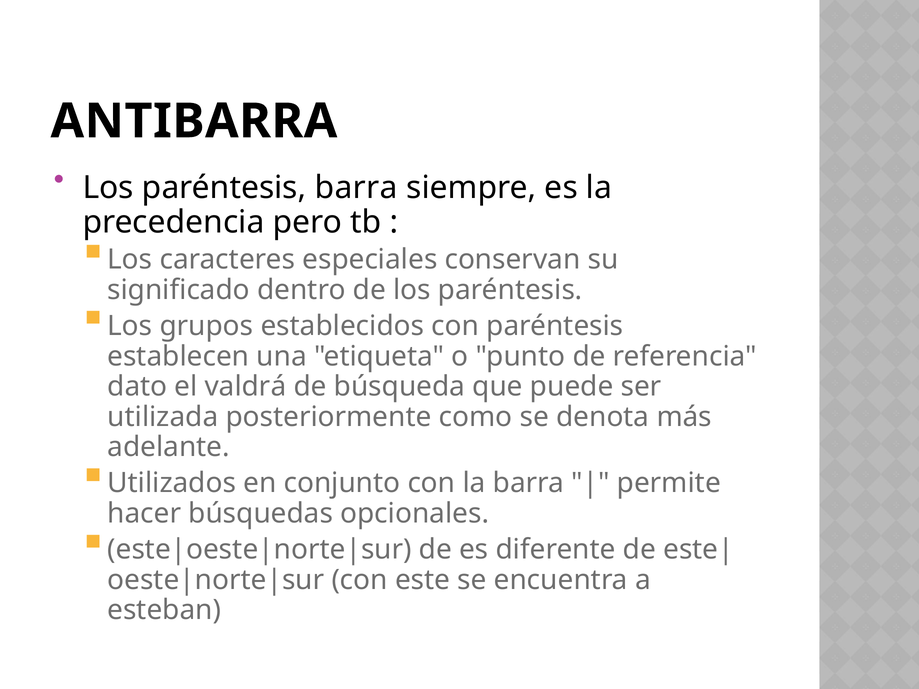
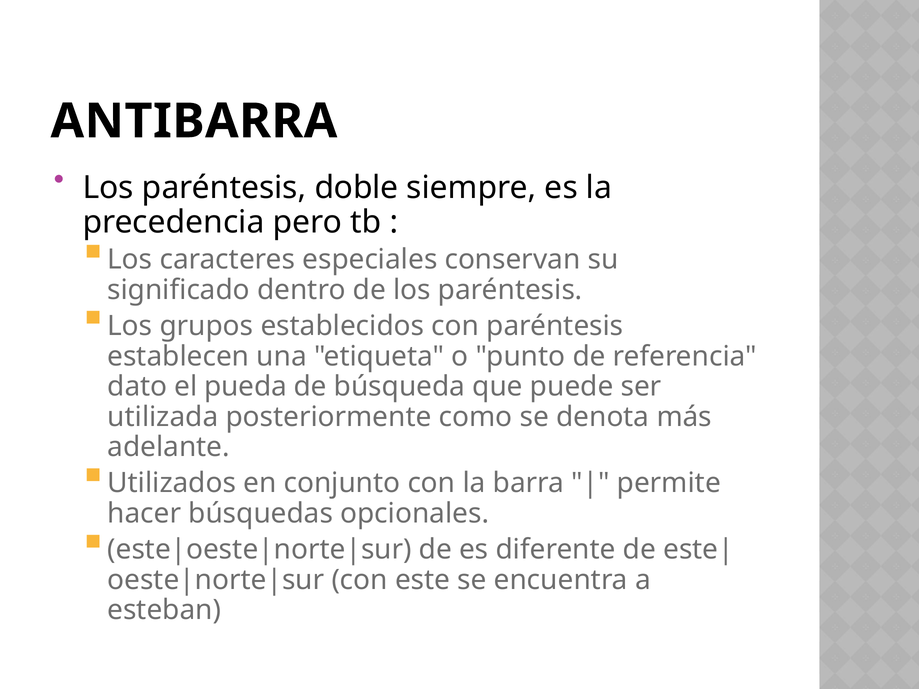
paréntesis barra: barra -> doble (356, 188)
valdrá: valdrá -> pueda (246, 387)
